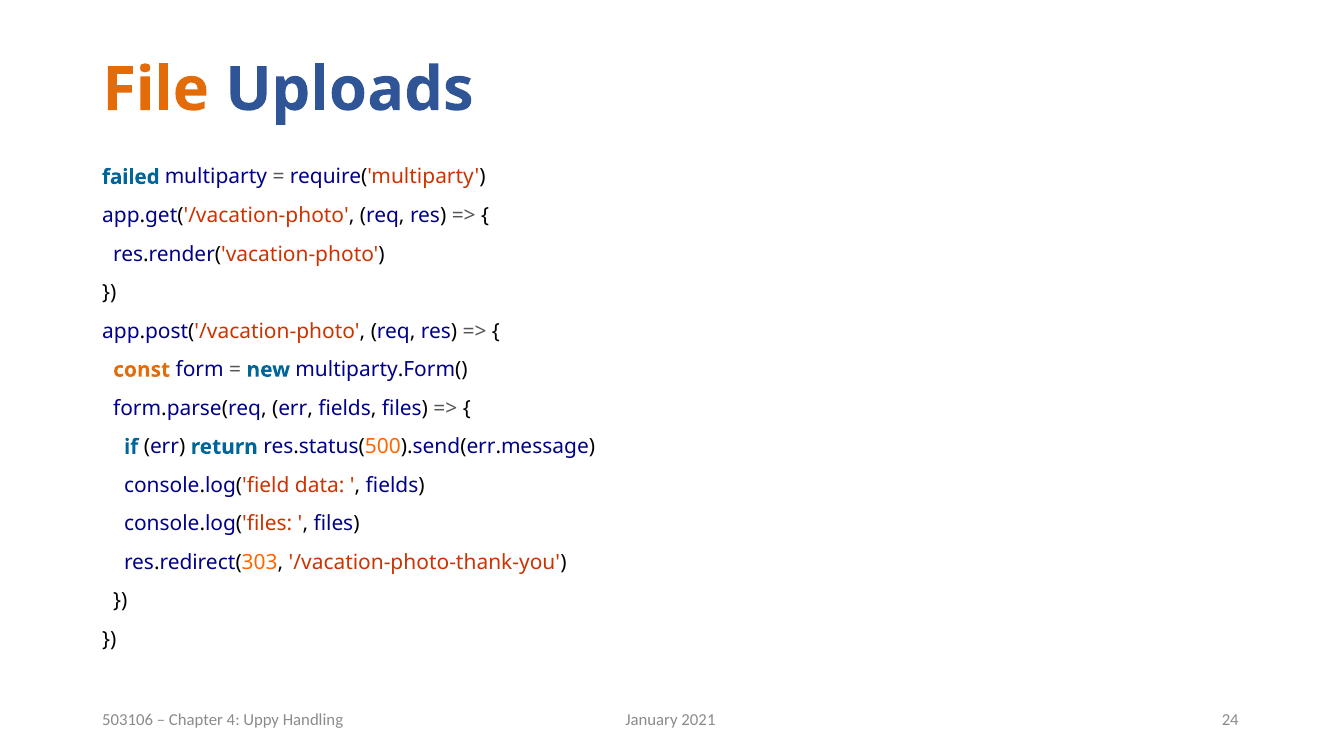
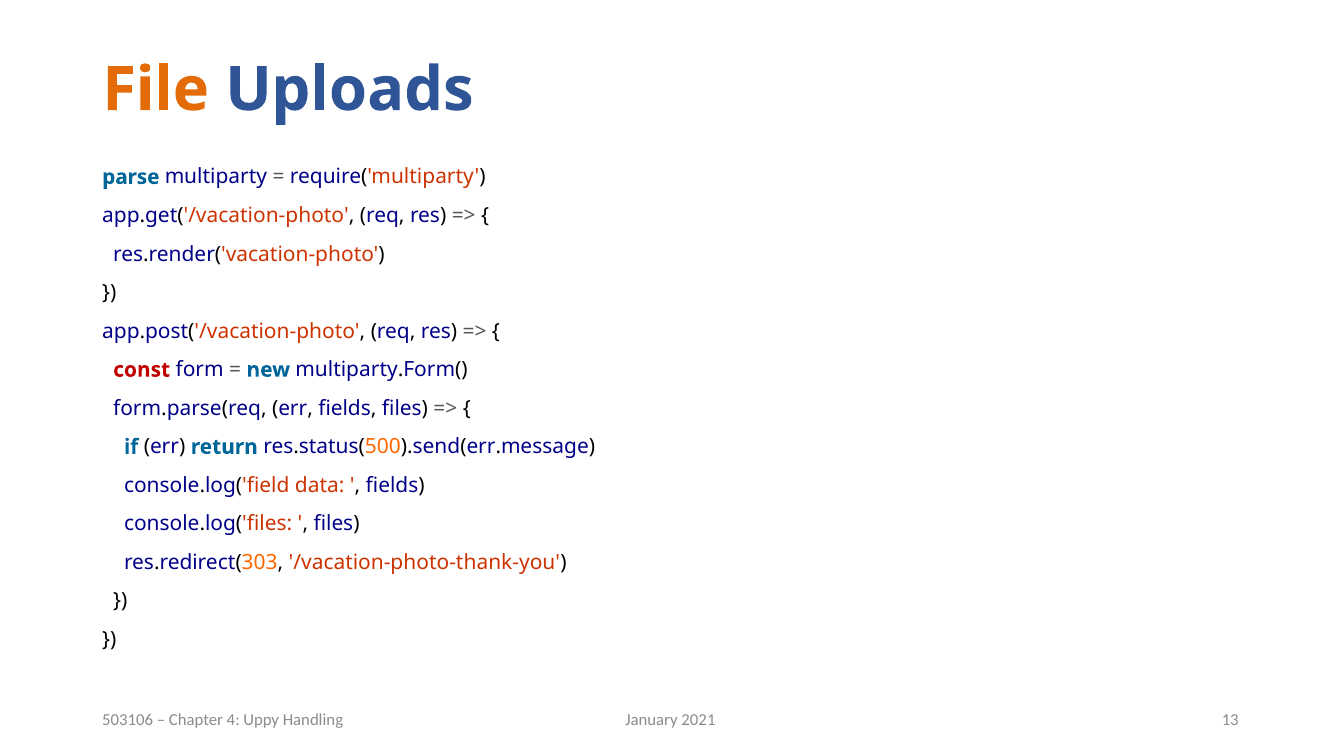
failed: failed -> parse (131, 177)
const colour: orange -> red (142, 370)
24: 24 -> 13 (1230, 720)
